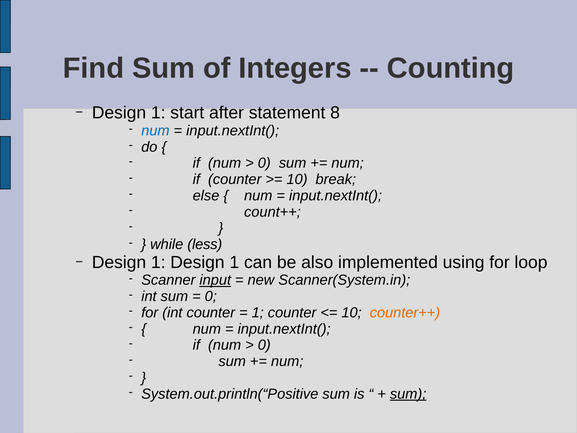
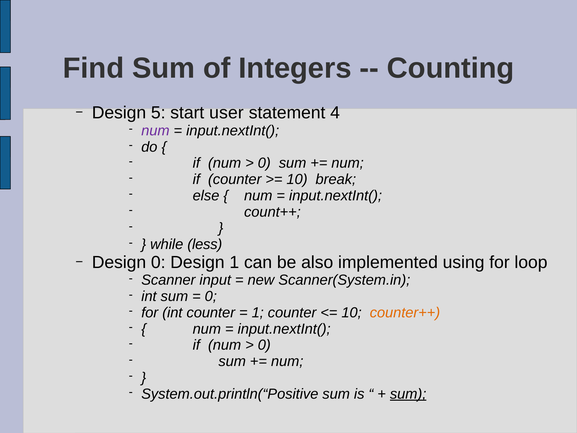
1: 1 -> 5 (158, 113)
after: after -> user (226, 113)
8: 8 -> 4 (335, 113)
num colour: blue -> purple (155, 131)
1: 1 -> 0 (158, 262)
input underline: present -> none (215, 280)
